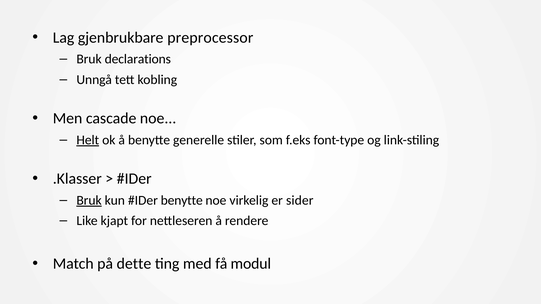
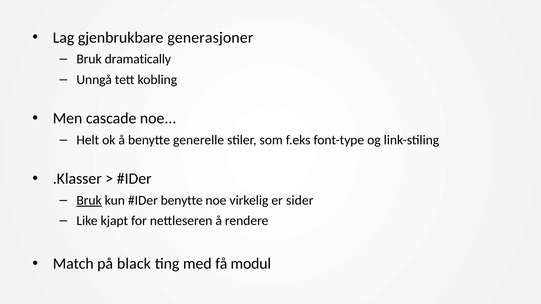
preprocessor: preprocessor -> generasjoner (210, 38)
declarations: declarations -> dramatically (138, 59)
Helt underline: present -> none (88, 140)
dette: dette -> black (134, 264)
